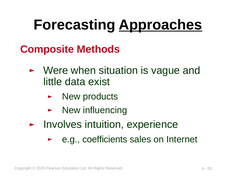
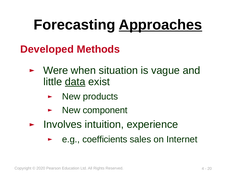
Composite: Composite -> Developed (47, 49)
data underline: none -> present (75, 82)
influencing: influencing -> component (105, 110)
